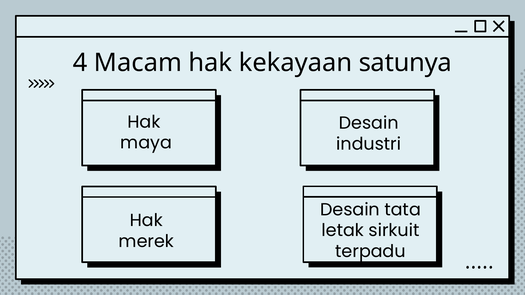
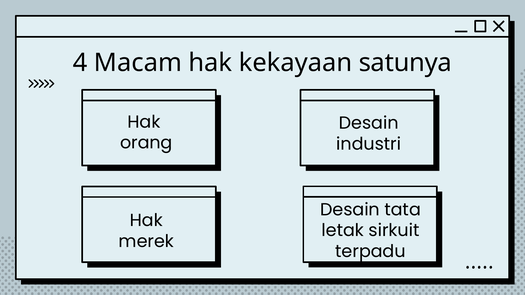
maya: maya -> orang (146, 143)
